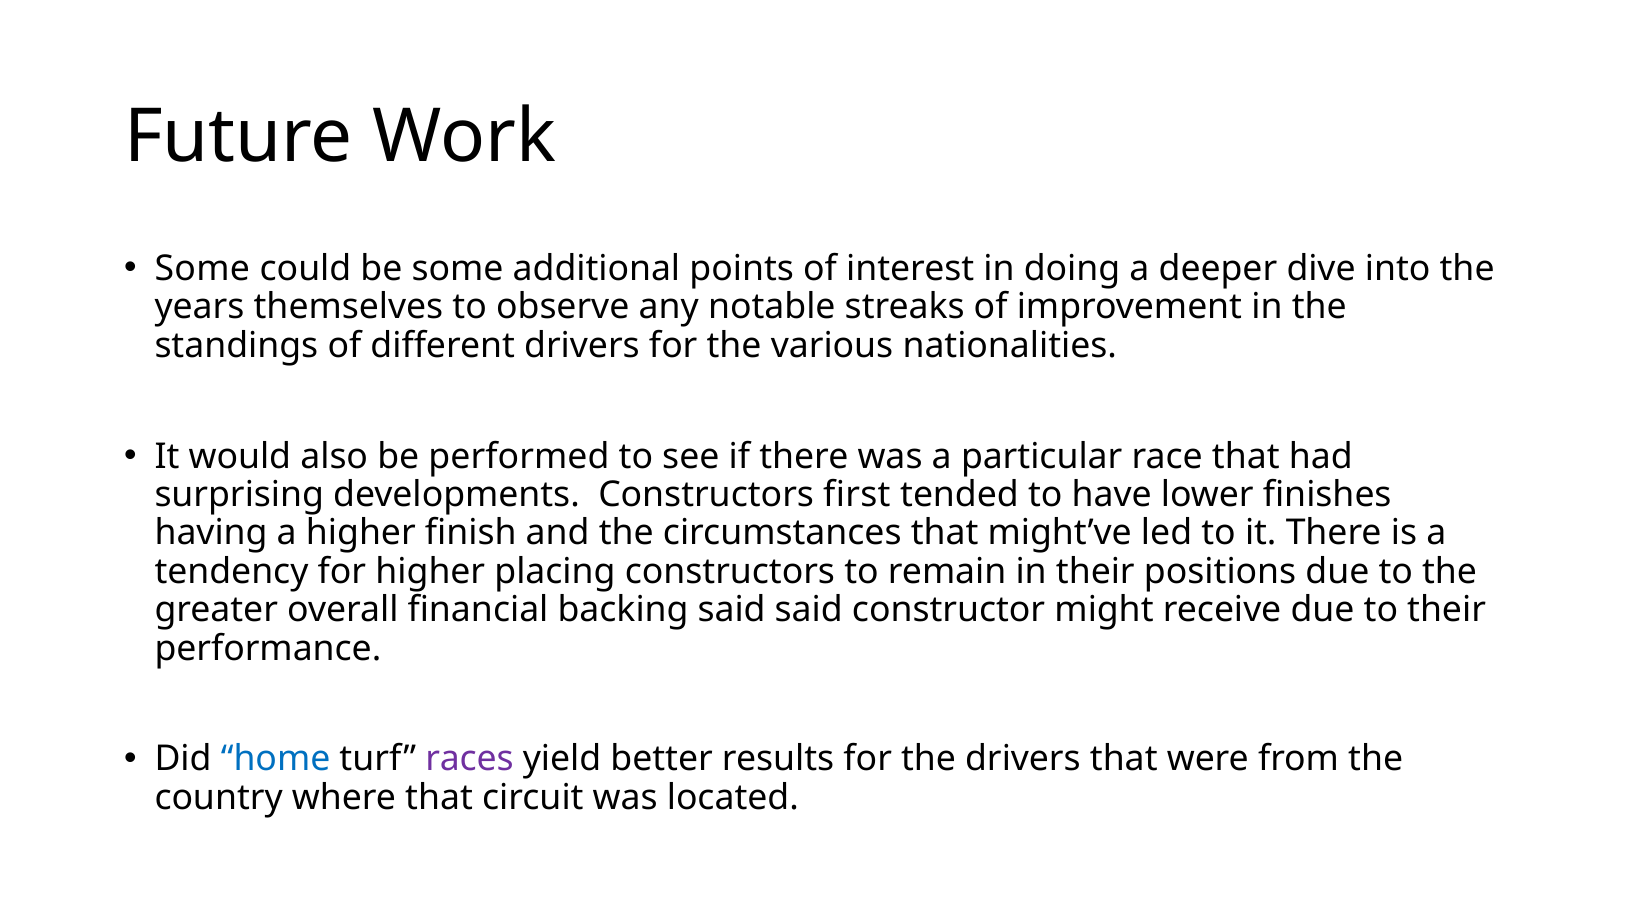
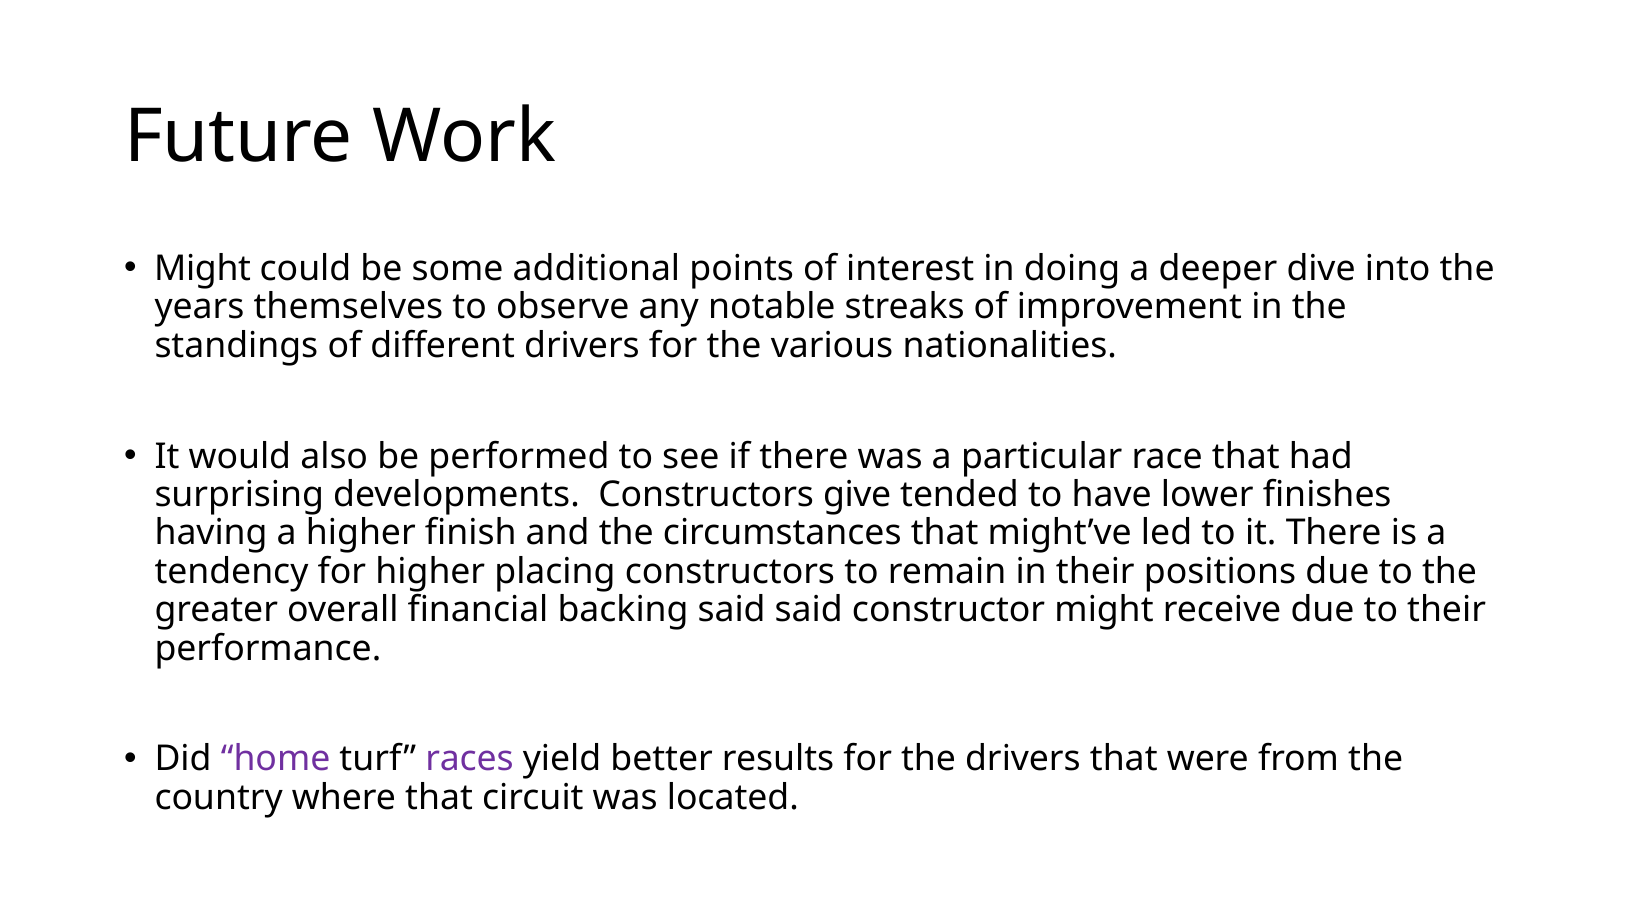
Some: Some -> Might (203, 269)
first: first -> give (857, 495)
home colour: blue -> purple (276, 759)
